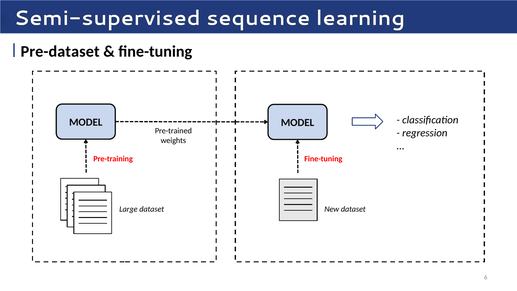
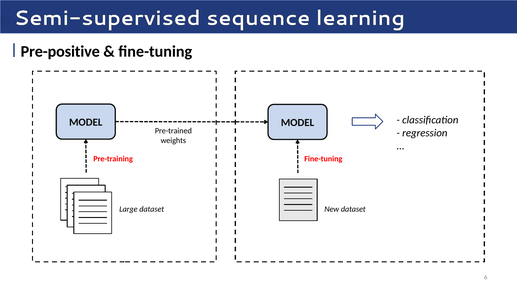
Pre-dataset: Pre-dataset -> Pre-positive (60, 51)
